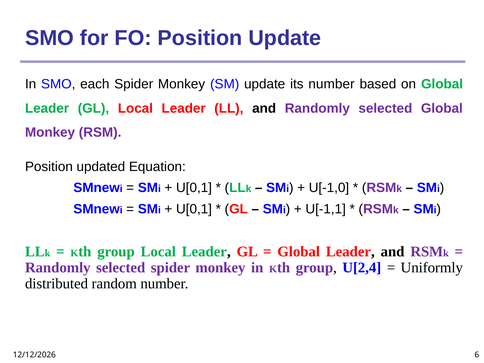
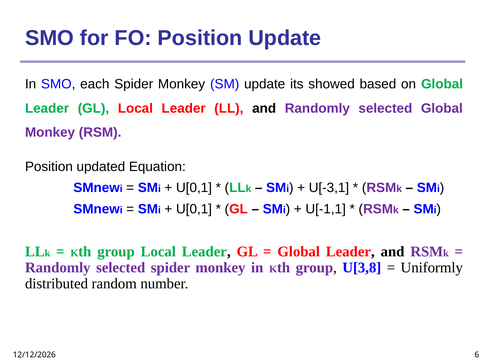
its number: number -> showed (332, 84)
U[-1,0: U[-1,0 -> U[-3,1 (329, 188)
U[2,4: U[2,4 -> U[3,8 (362, 268)
